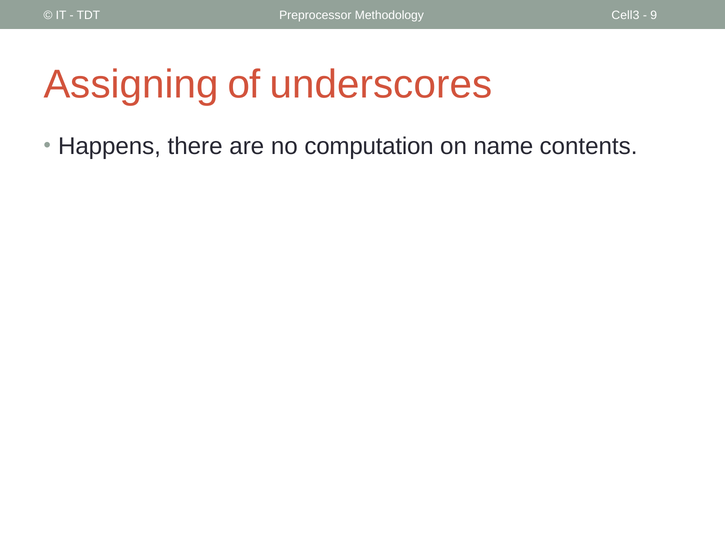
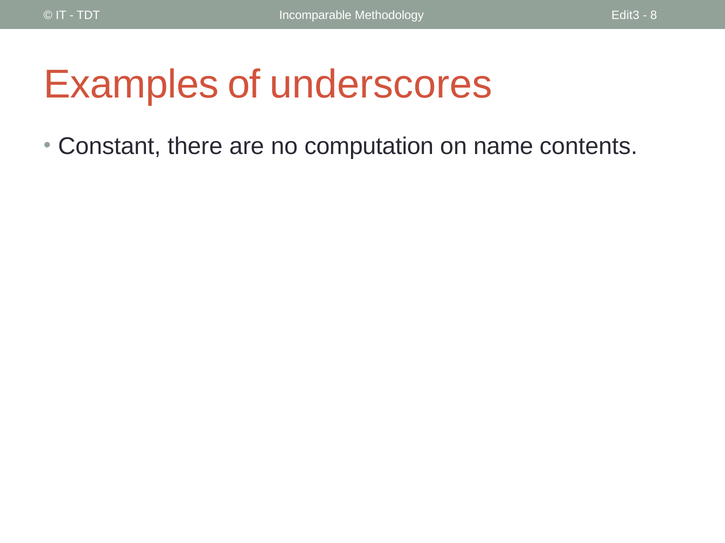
Preprocessor: Preprocessor -> Incomparable (315, 15)
Cell3: Cell3 -> Edit3 (625, 15)
9: 9 -> 8 (654, 15)
Assigning: Assigning -> Examples (131, 84)
Happens: Happens -> Constant (109, 147)
